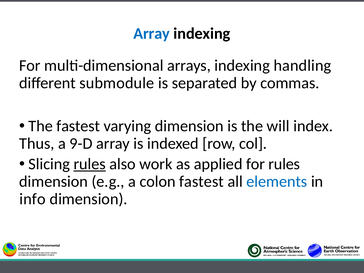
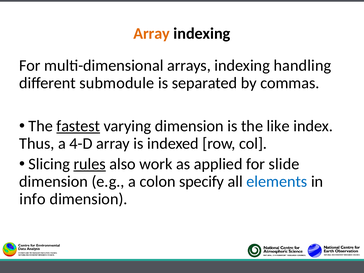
Array colour: blue -> orange (152, 34)
fastest underline: none -> present (78, 126)
will: will -> like (278, 126)
9-D: 9-D -> 4-D (81, 144)
for rules: rules -> slide (284, 164)
colon fastest: fastest -> specify (202, 182)
